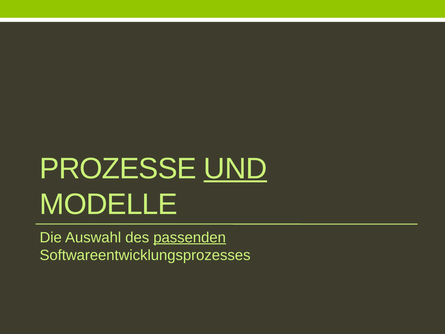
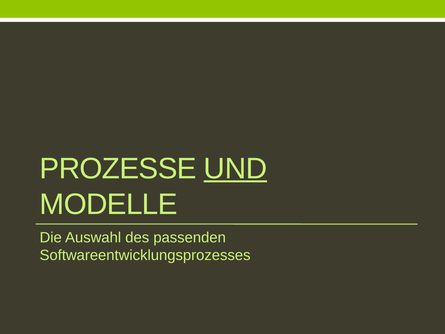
passenden underline: present -> none (190, 237)
